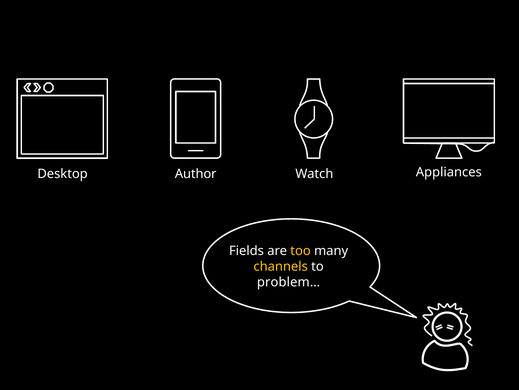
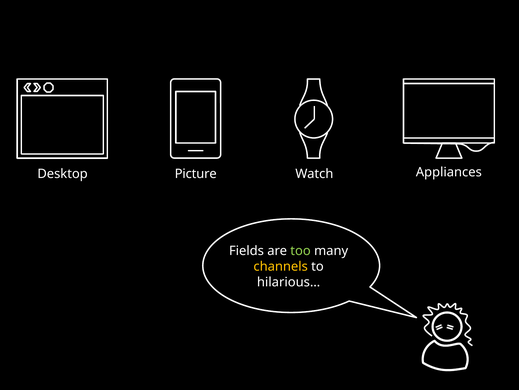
Author: Author -> Picture (196, 174)
too colour: yellow -> light green (301, 250)
problem…: problem… -> hilarious… (289, 282)
